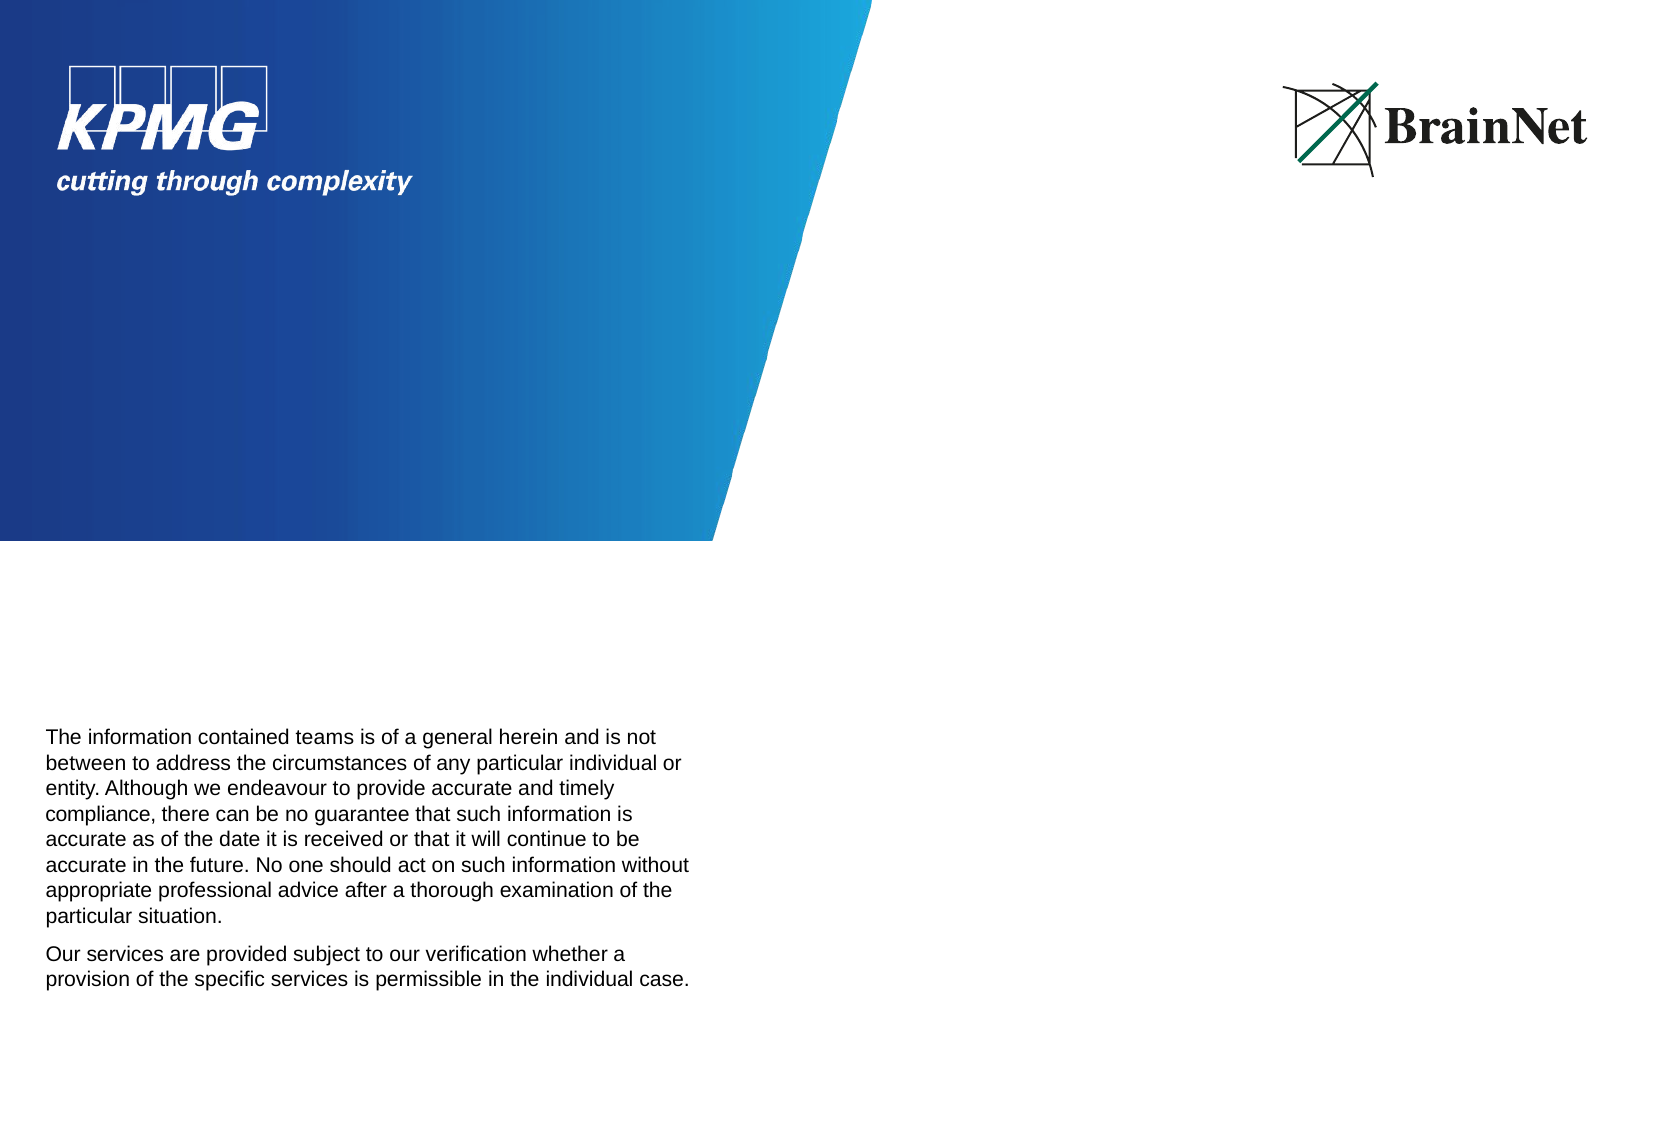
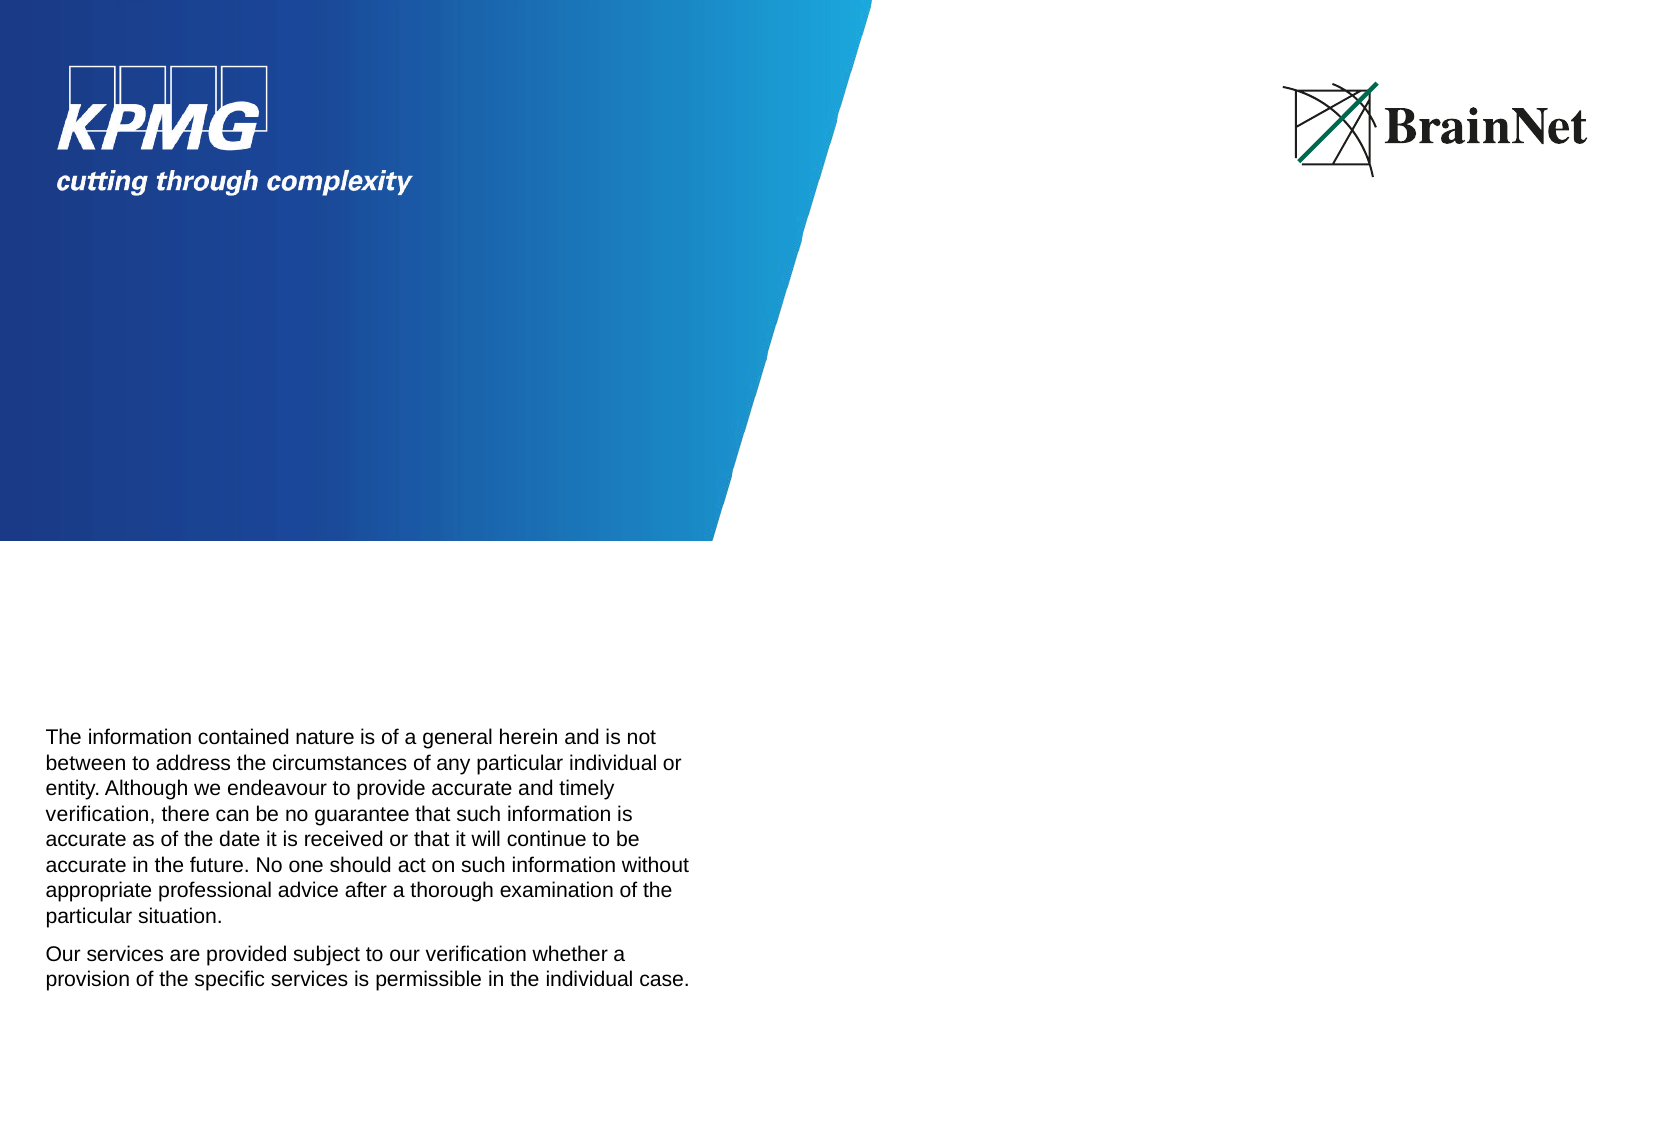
teams: teams -> nature (325, 738)
compliance: compliance -> verification (101, 814)
